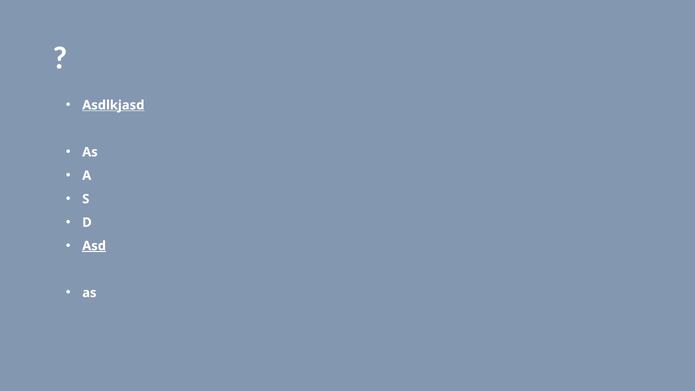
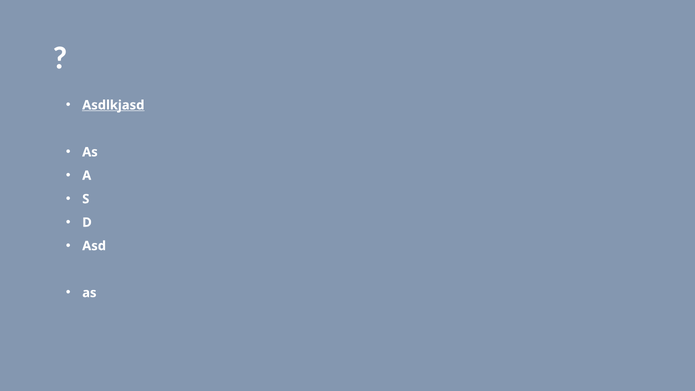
Asd underline: present -> none (94, 246)
